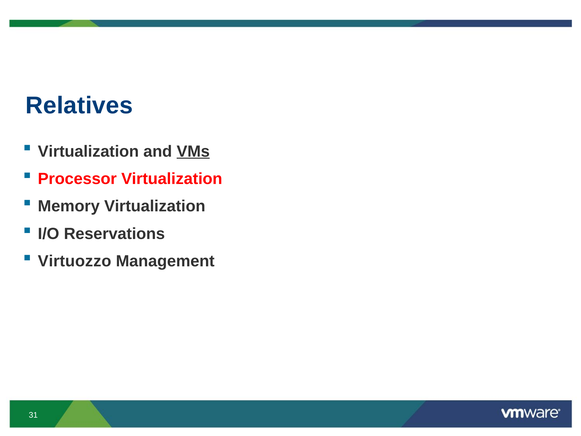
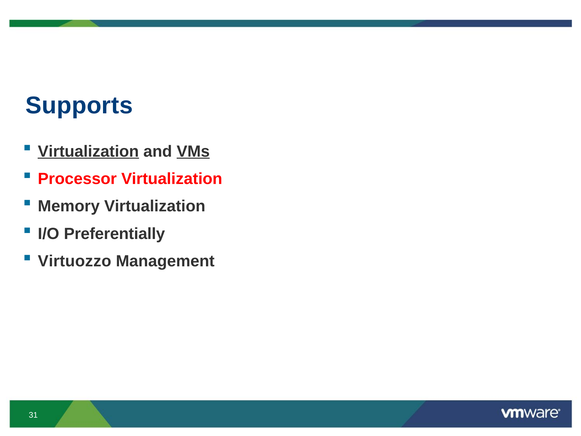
Relatives: Relatives -> Supports (79, 106)
Virtualization underline: none -> present (88, 151)
Reservations: Reservations -> Preferentially (114, 234)
